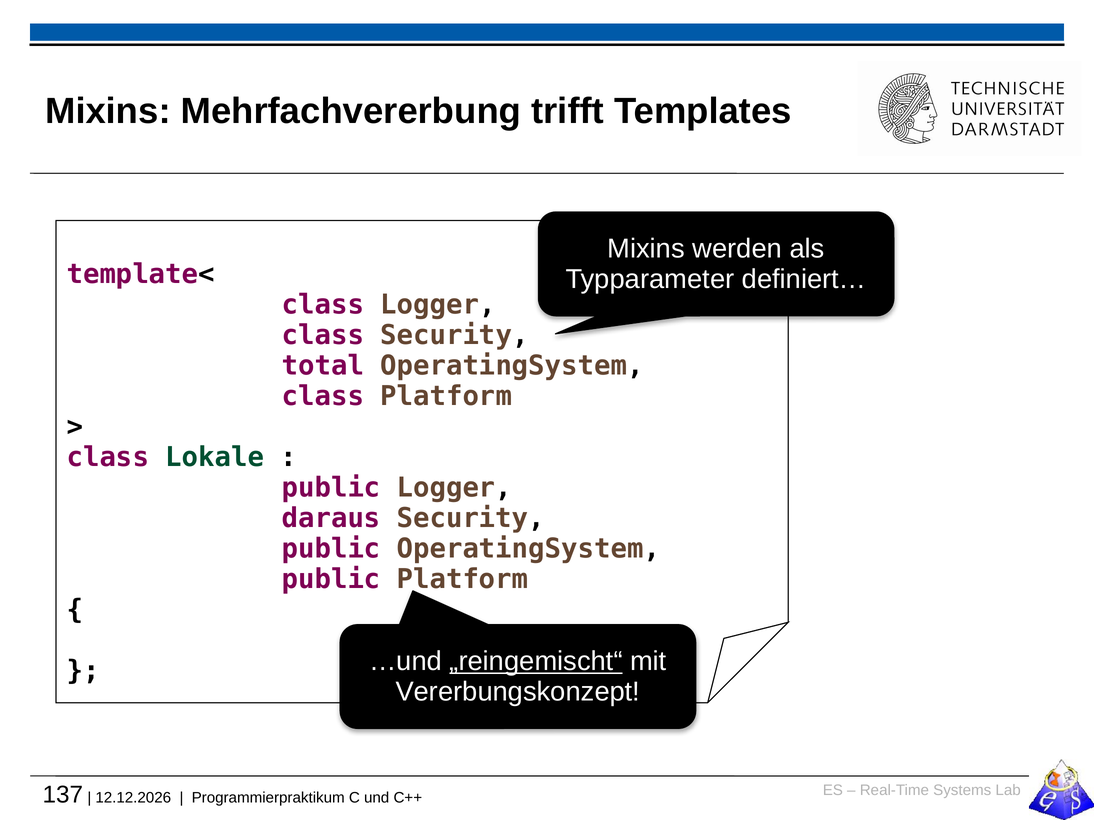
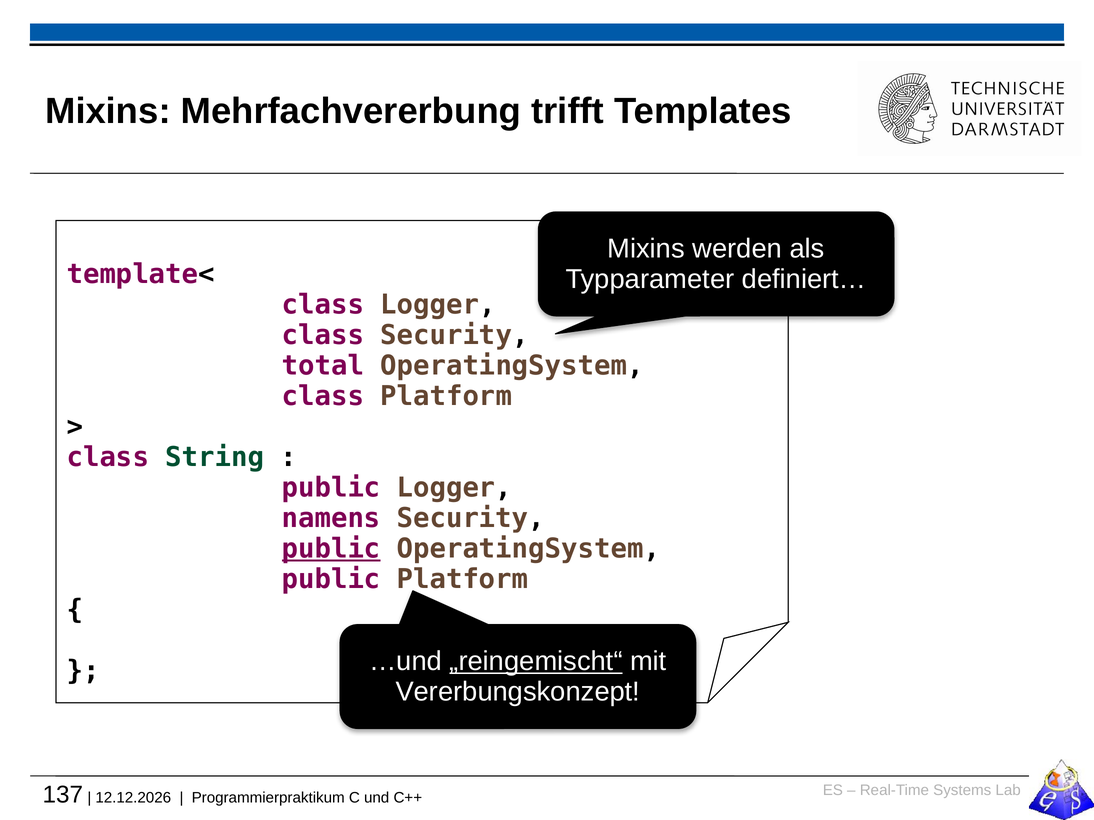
Lokale: Lokale -> String (215, 457)
daraus: daraus -> namens (331, 519)
public underline: none -> present (331, 549)
